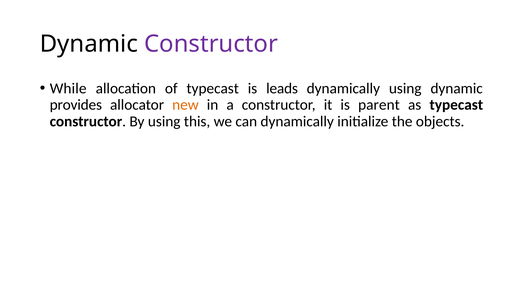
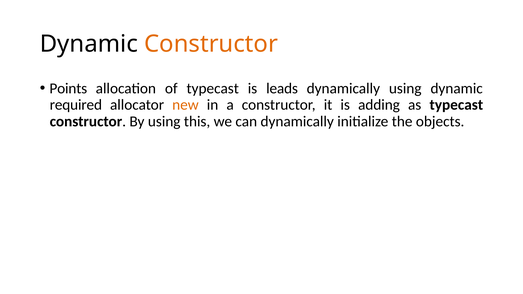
Constructor colour: purple -> orange (211, 44)
While: While -> Points (68, 88)
provides: provides -> required (76, 105)
parent: parent -> adding (379, 105)
